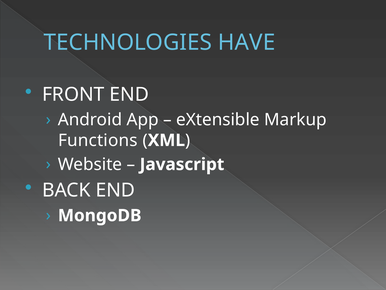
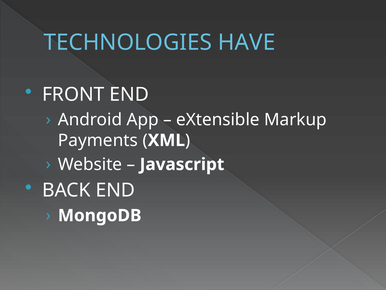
Functions: Functions -> Payments (98, 140)
